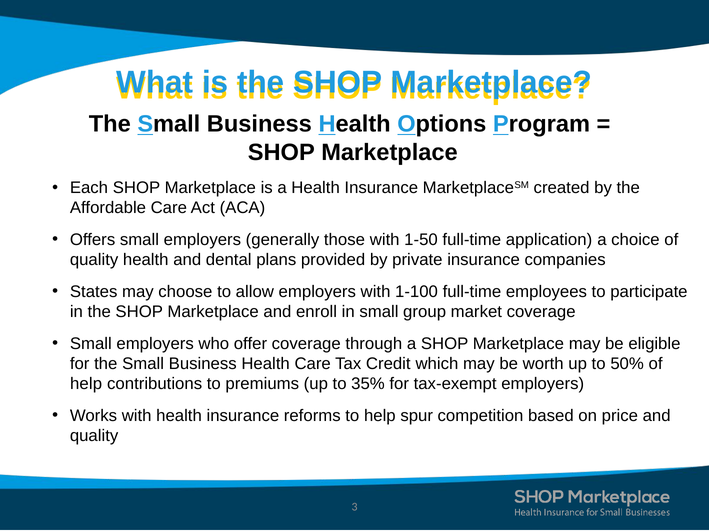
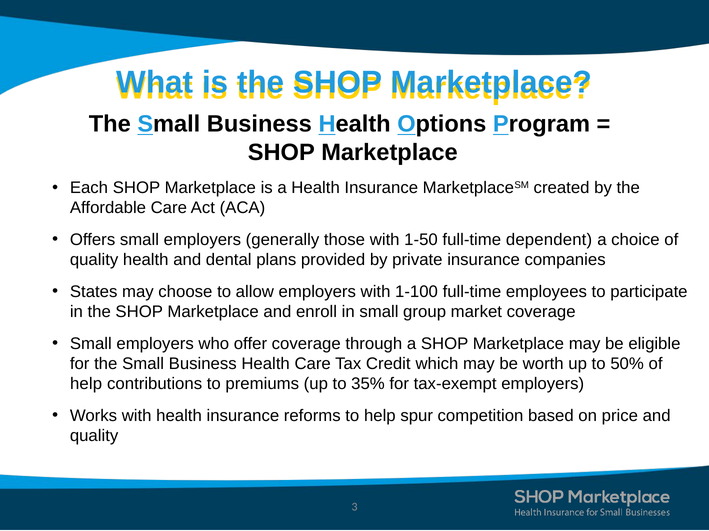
application: application -> dependent (549, 240)
